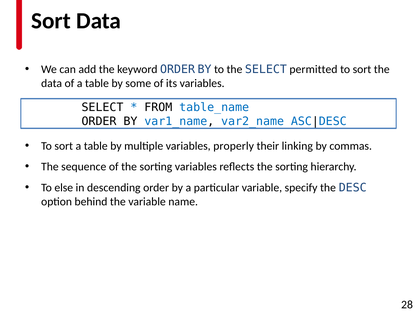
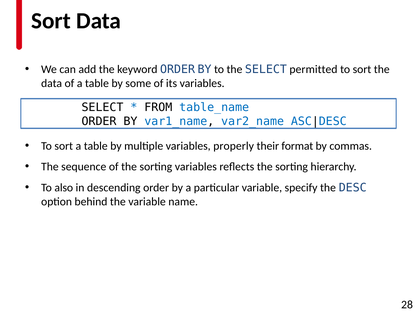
linking: linking -> format (297, 146)
else: else -> also (64, 188)
